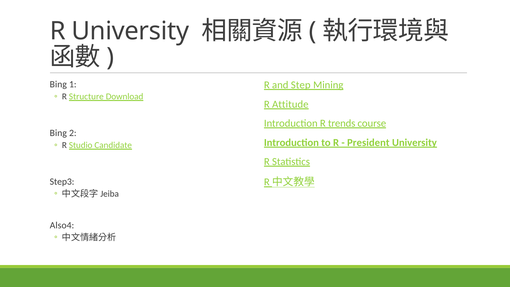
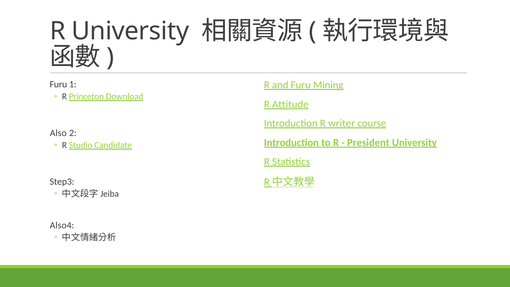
Bing: Bing -> Furu (58, 84)
and Step: Step -> Furu (301, 85)
Structure: Structure -> Princeton (86, 97)
trends: trends -> writer (342, 123)
Bing: Bing -> Also (58, 133)
